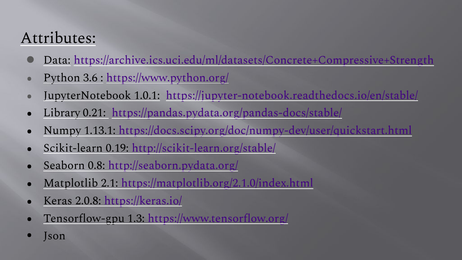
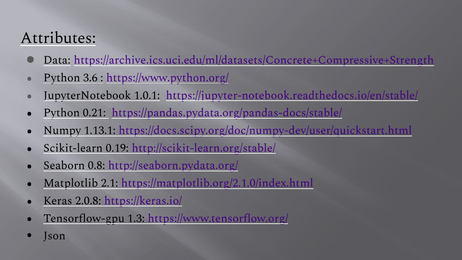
Library: Library -> Python (62, 113)
